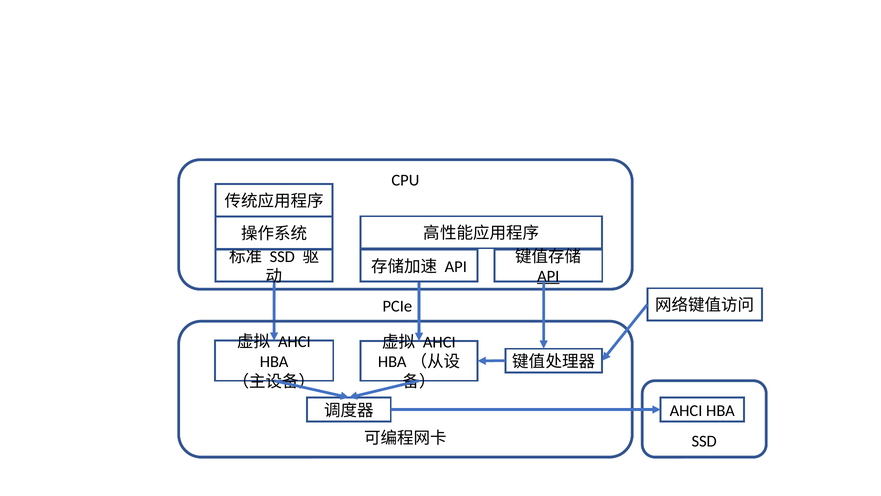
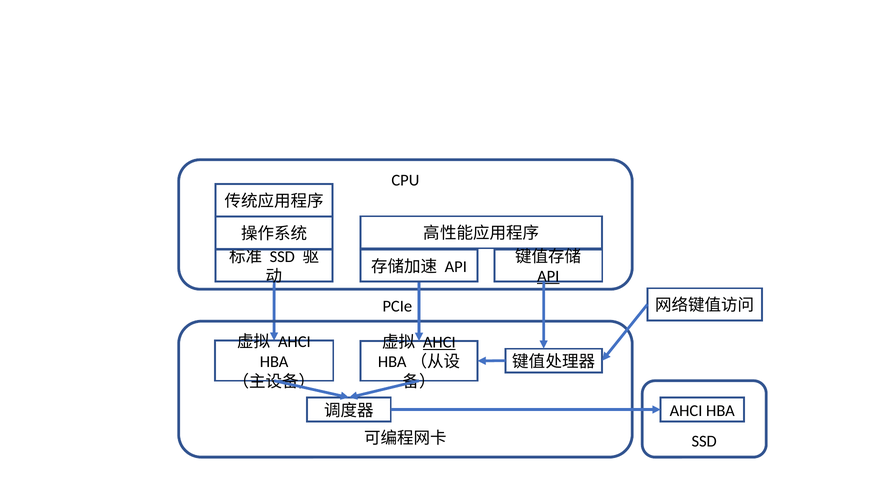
AHCI underline: none -> present (439, 342)
